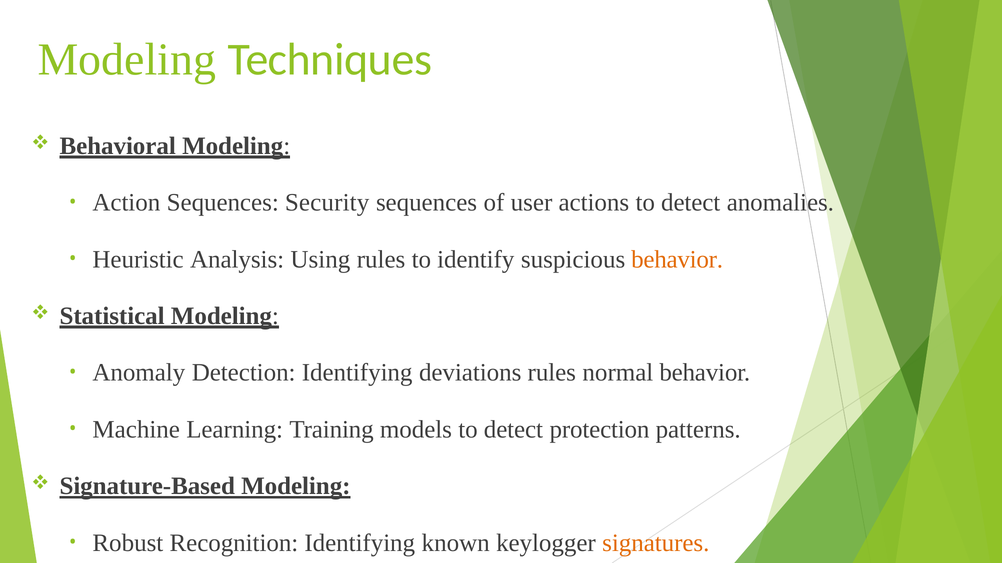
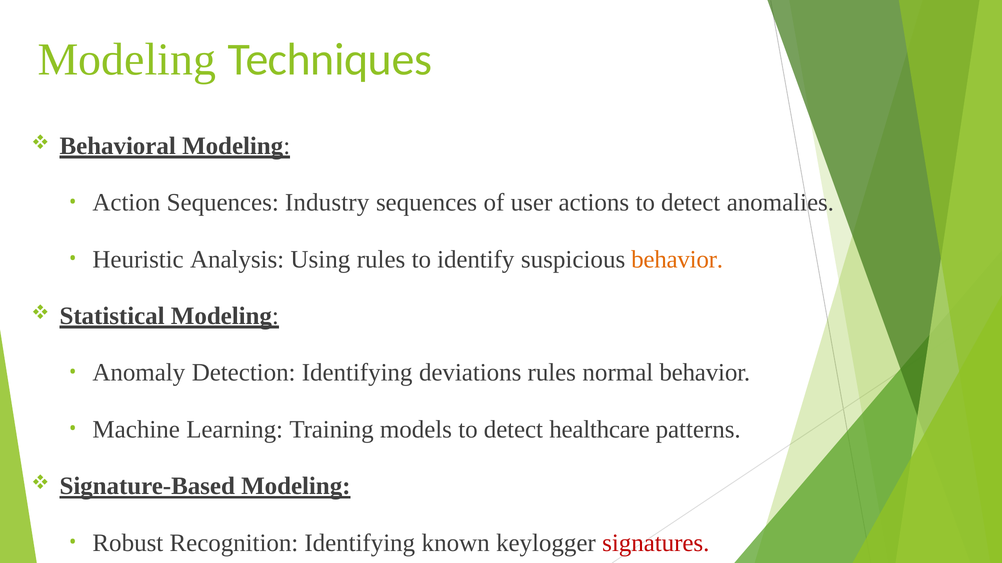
Security: Security -> Industry (327, 203)
protection: protection -> healthcare (600, 430)
signatures colour: orange -> red (656, 543)
